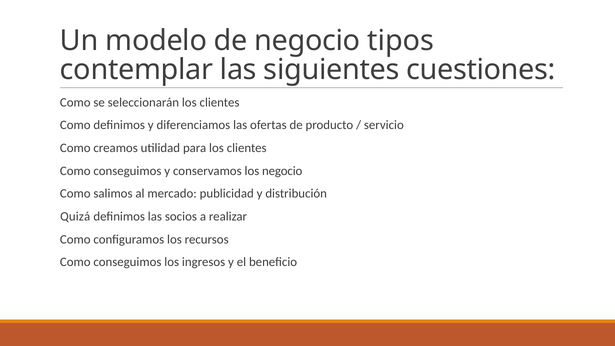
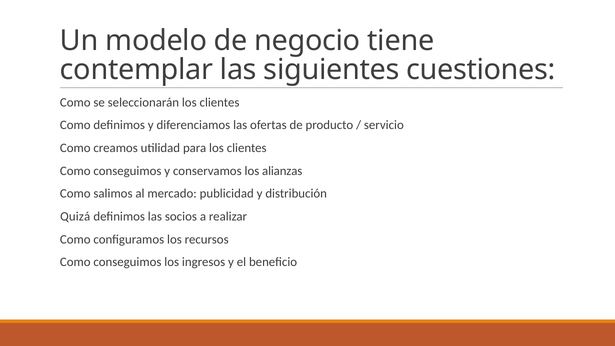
tipos: tipos -> tiene (401, 40)
los negocio: negocio -> alianzas (282, 171)
